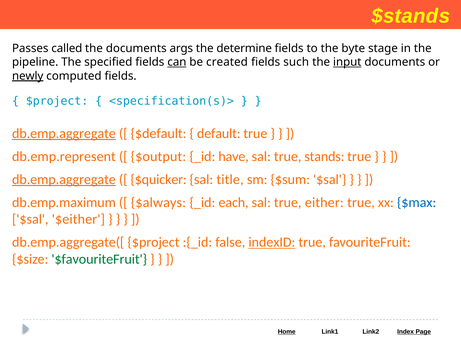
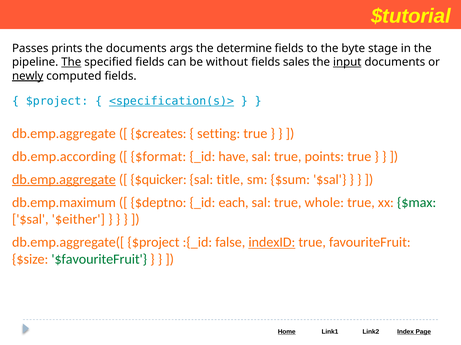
$stands: $stands -> $tutorial (411, 16)
called: called -> prints (67, 48)
The underline: none -> present (71, 62)
can underline: present -> none (177, 62)
created: created -> without (227, 62)
such: such -> sales (296, 62)
<specification(s)> underline: none -> present (172, 101)
db.emp.aggregate underline: present -> none (64, 134)
$default: $default -> $creates (159, 134)
default: default -> setting (219, 134)
db.emp.represent: db.emp.represent -> db.emp.according (64, 157)
$output: $output -> $format (158, 157)
stands: stands -> points (324, 157)
$always: $always -> $deptno (159, 203)
either: either -> whole (324, 203)
$max colour: blue -> green (417, 203)
